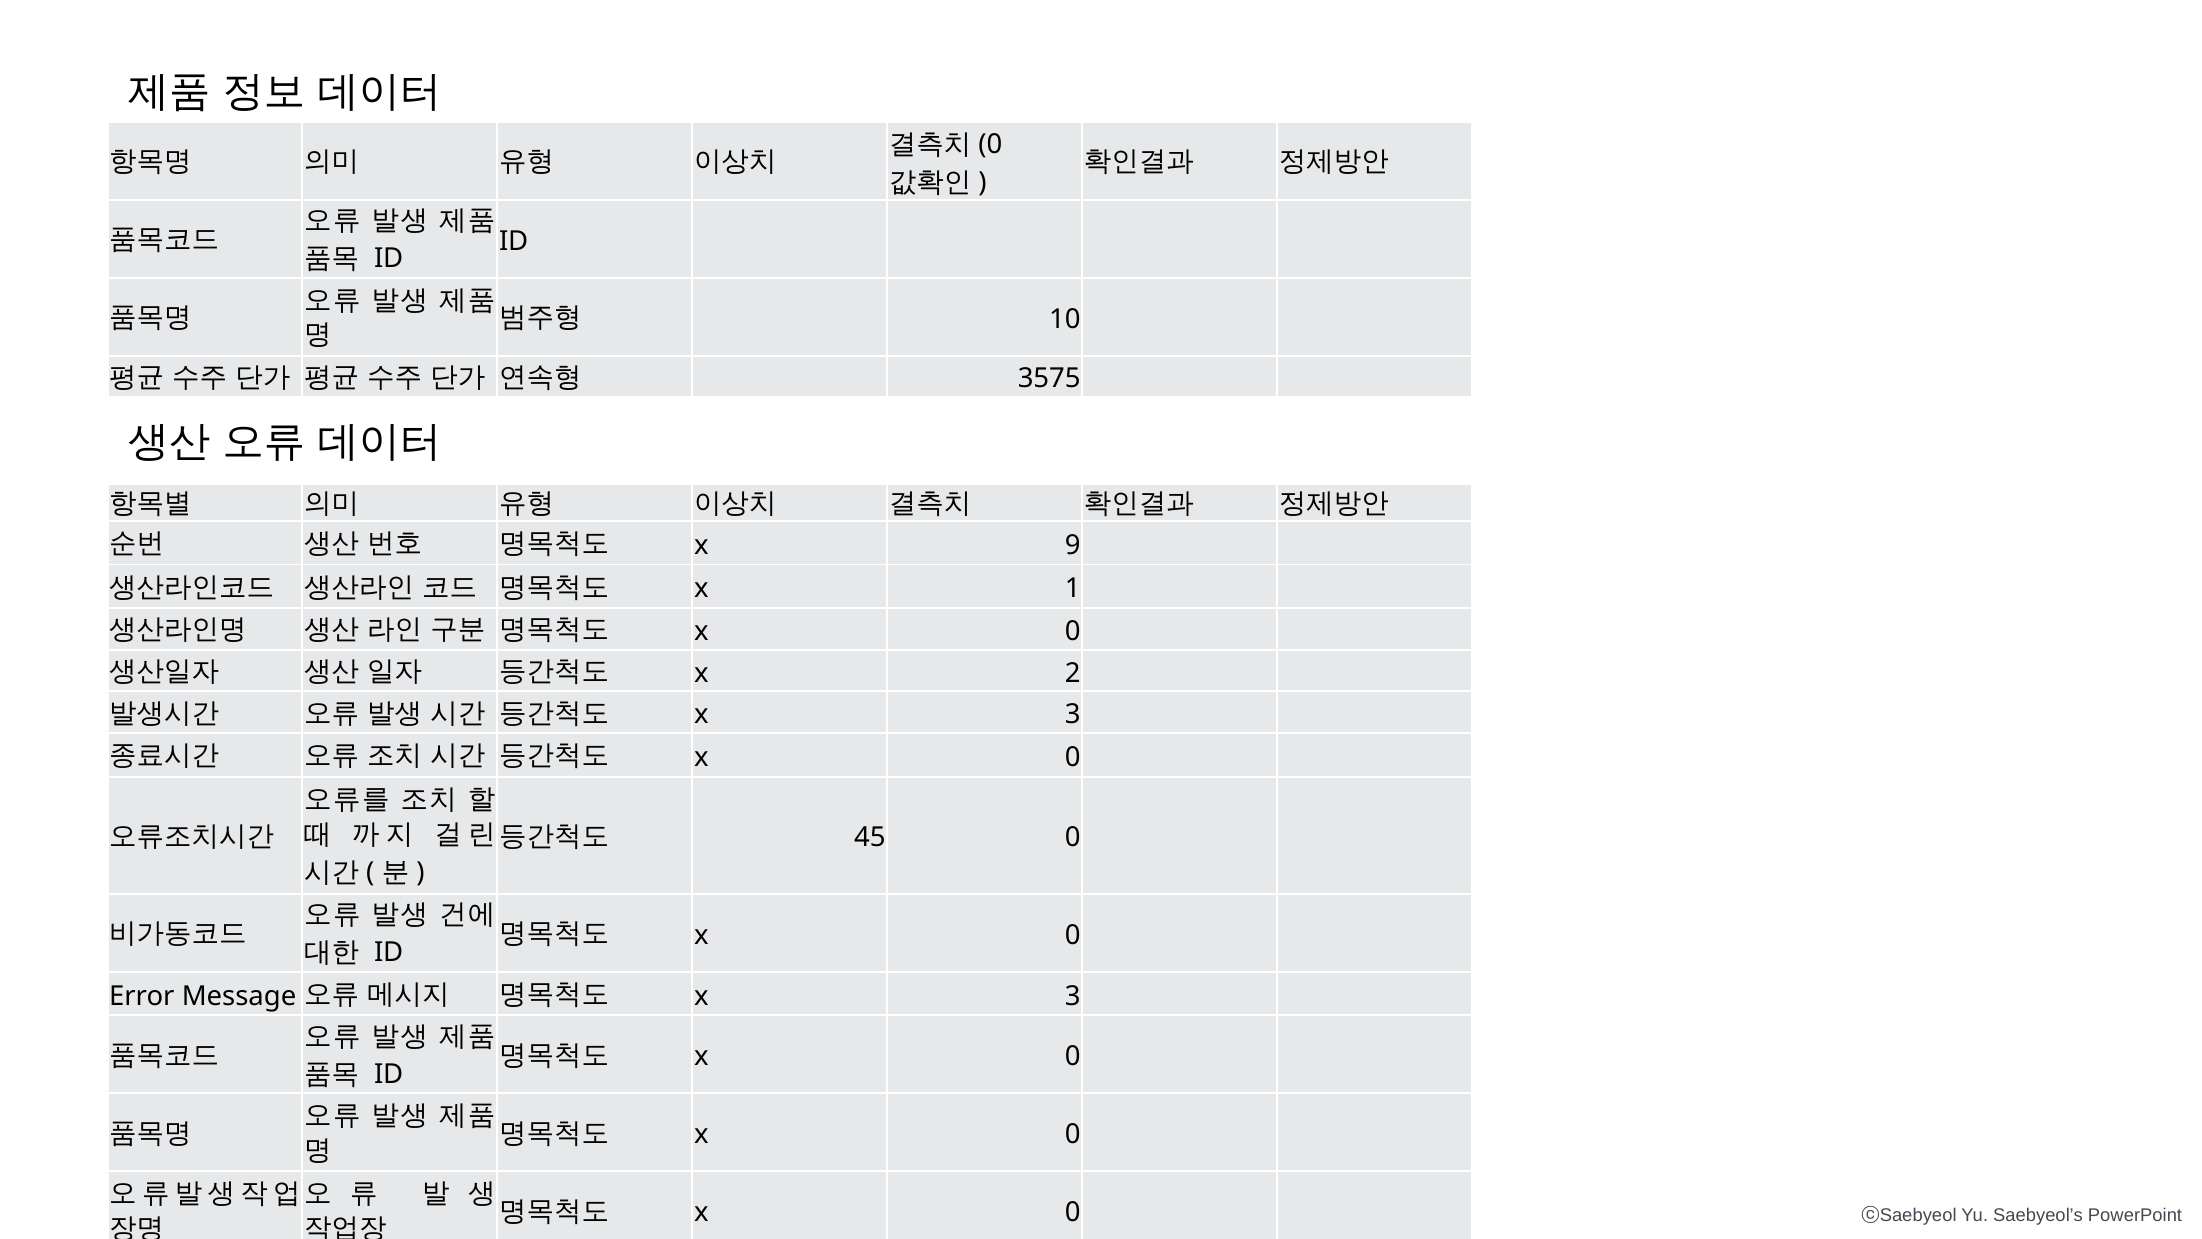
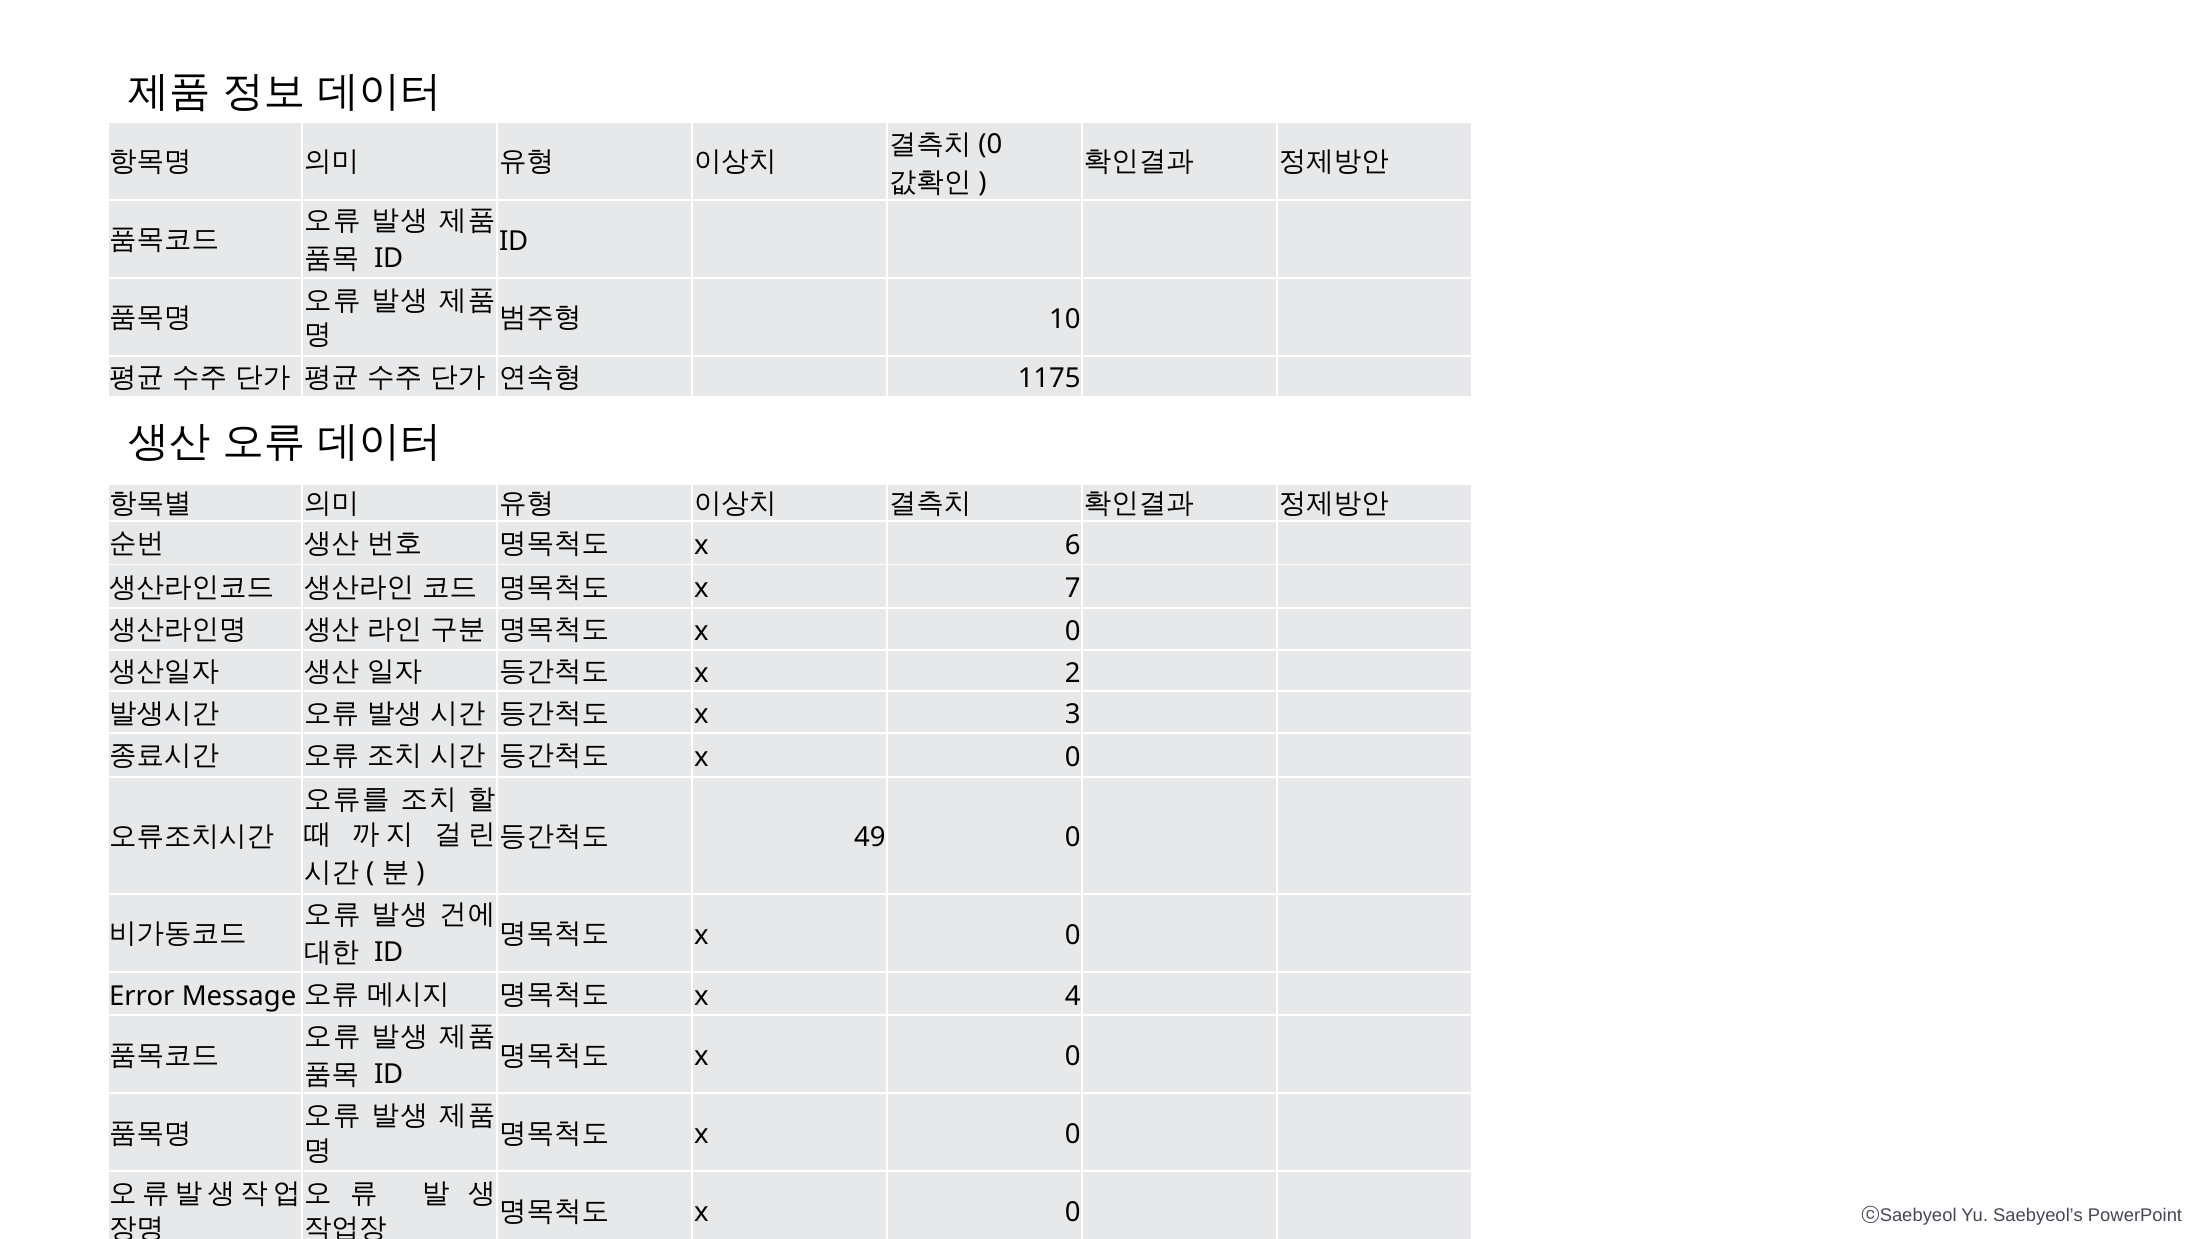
3575: 3575 -> 1175 (1049, 379)
9: 9 -> 6 (1073, 545)
1: 1 -> 7 (1073, 589)
45: 45 -> 49 (870, 837)
3: 3 -> 4 (1073, 996)
